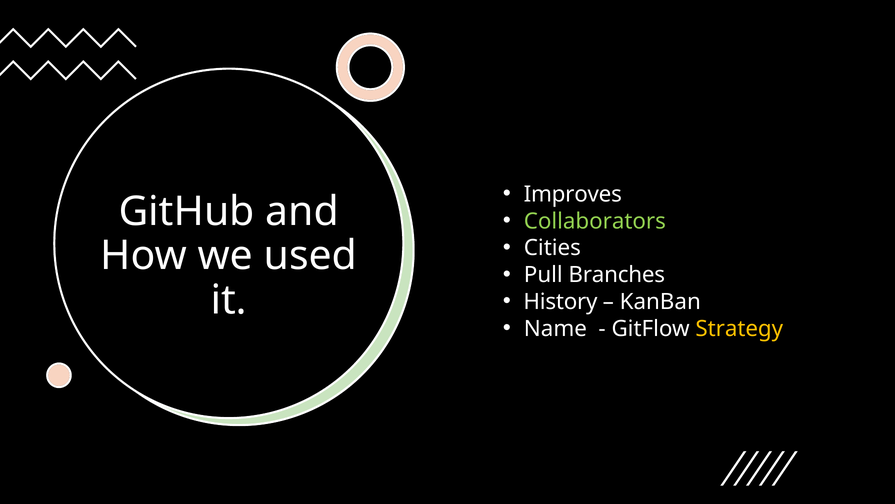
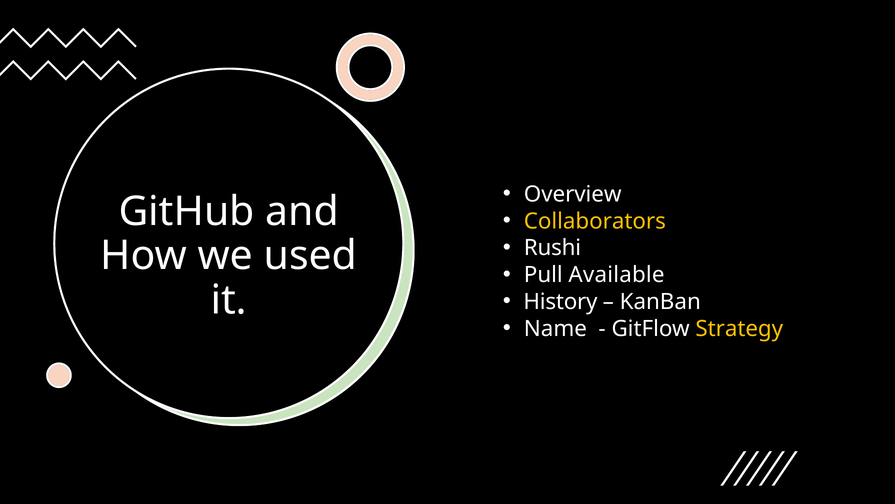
Improves: Improves -> Overview (573, 194)
Collaborators colour: light green -> yellow (595, 221)
Cities: Cities -> Rushi (552, 248)
Branches: Branches -> Available (617, 275)
